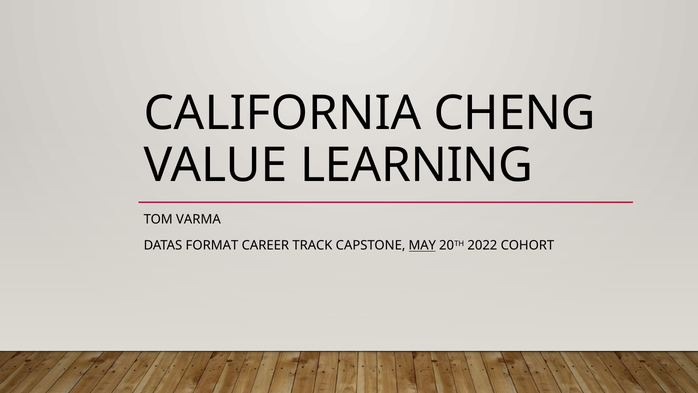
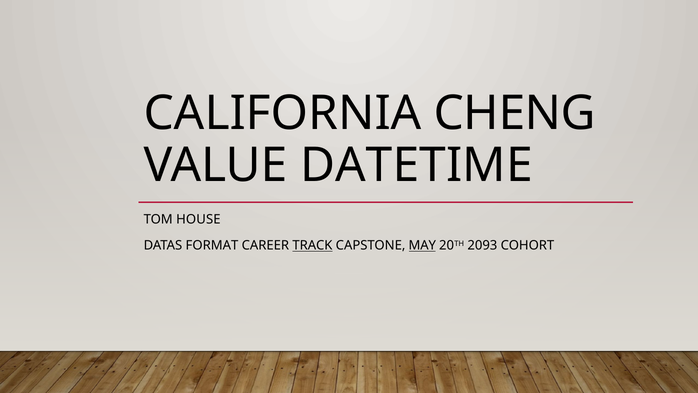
LEARNING: LEARNING -> DATETIME (416, 165)
VARMA: VARMA -> HOUSE (198, 219)
TRACK underline: none -> present (312, 245)
2022: 2022 -> 2093 (482, 245)
